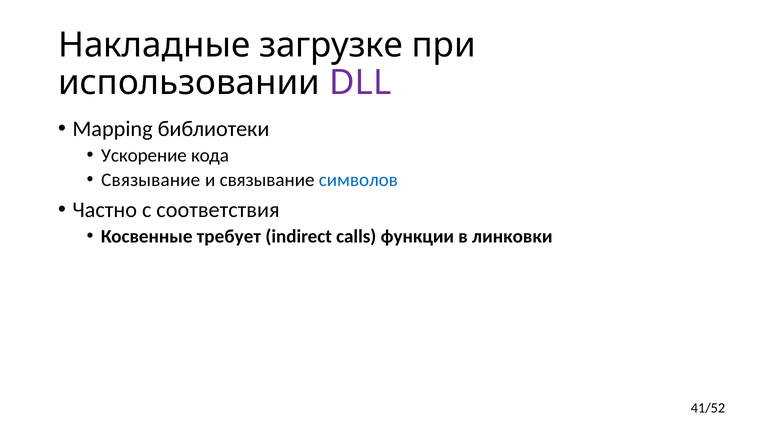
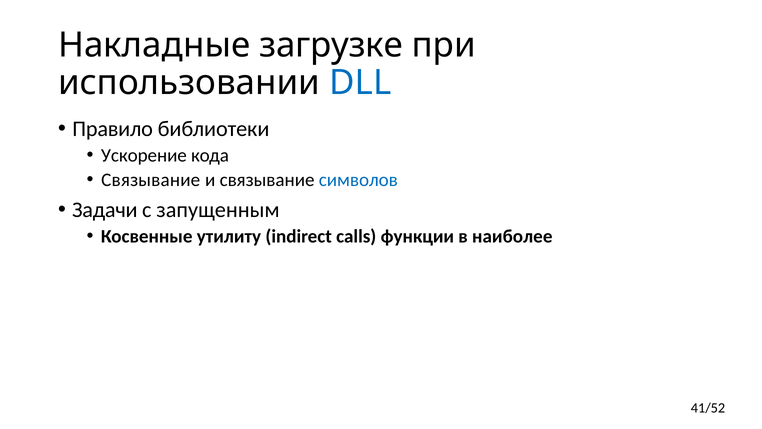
DLL colour: purple -> blue (360, 83)
Mapping: Mapping -> Правило (113, 129)
Частно: Частно -> Задачи (105, 210)
соответствия: соответствия -> запущенным (218, 210)
требует: требует -> утилиту (229, 236)
линковки: линковки -> наиболее (512, 236)
